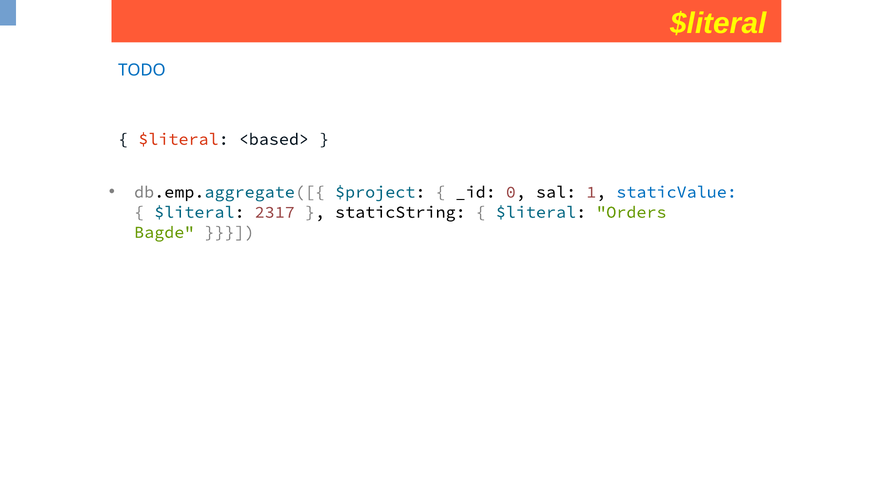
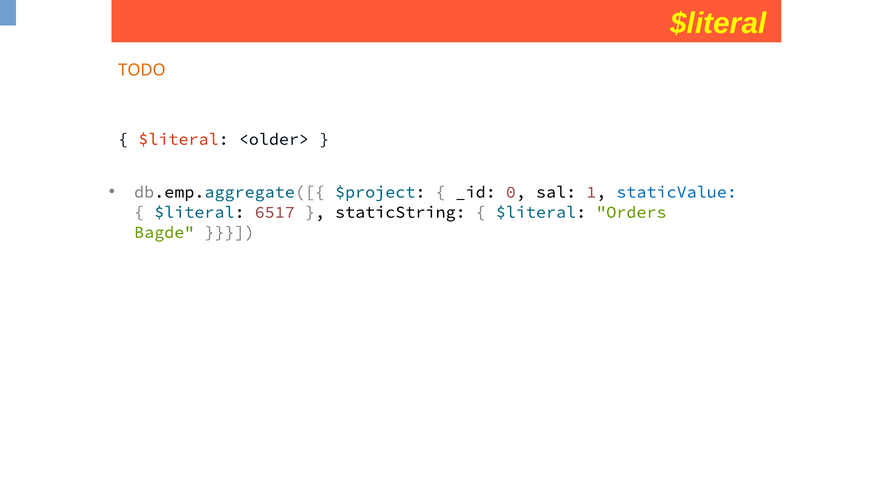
TODO colour: blue -> orange (142, 70)
<based>: <based> -> <older> (274, 139)
2317: 2317 -> 6517 (275, 212)
